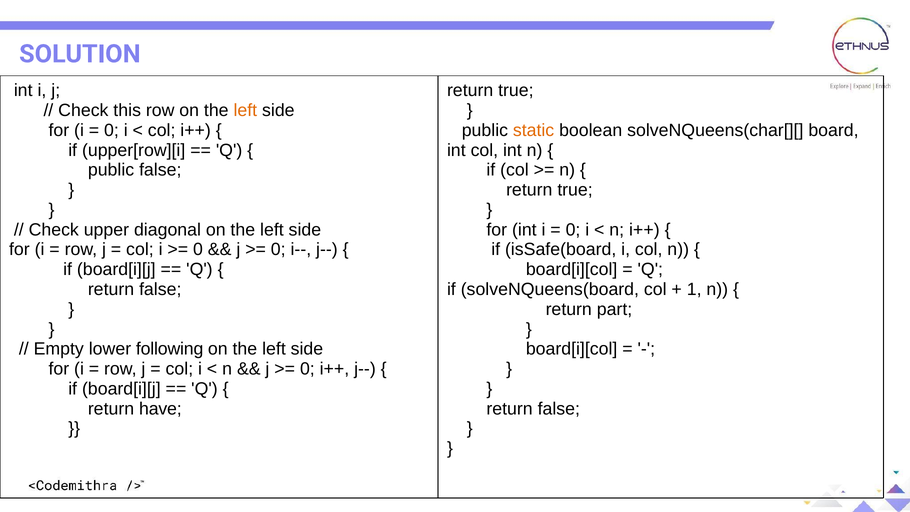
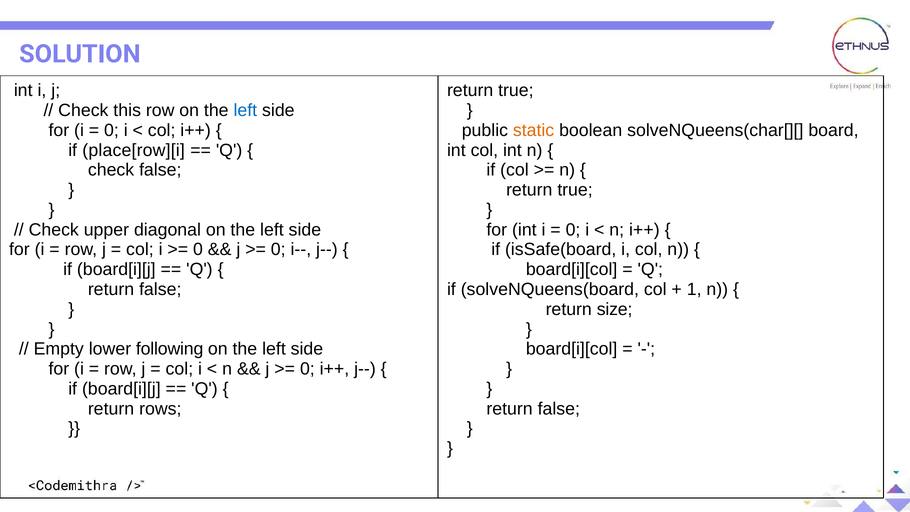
left colour: orange -> blue (245, 110)
upper[row][i: upper[row][i -> place[row][i (134, 150)
public: public -> check (111, 170)
part: part -> size (615, 309)
have: have -> rows (160, 409)
